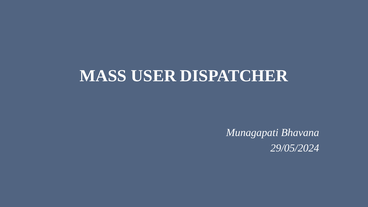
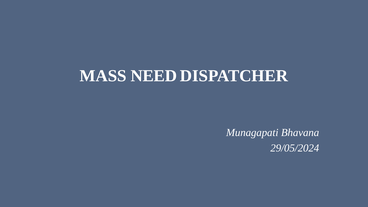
USER: USER -> NEED (154, 76)
